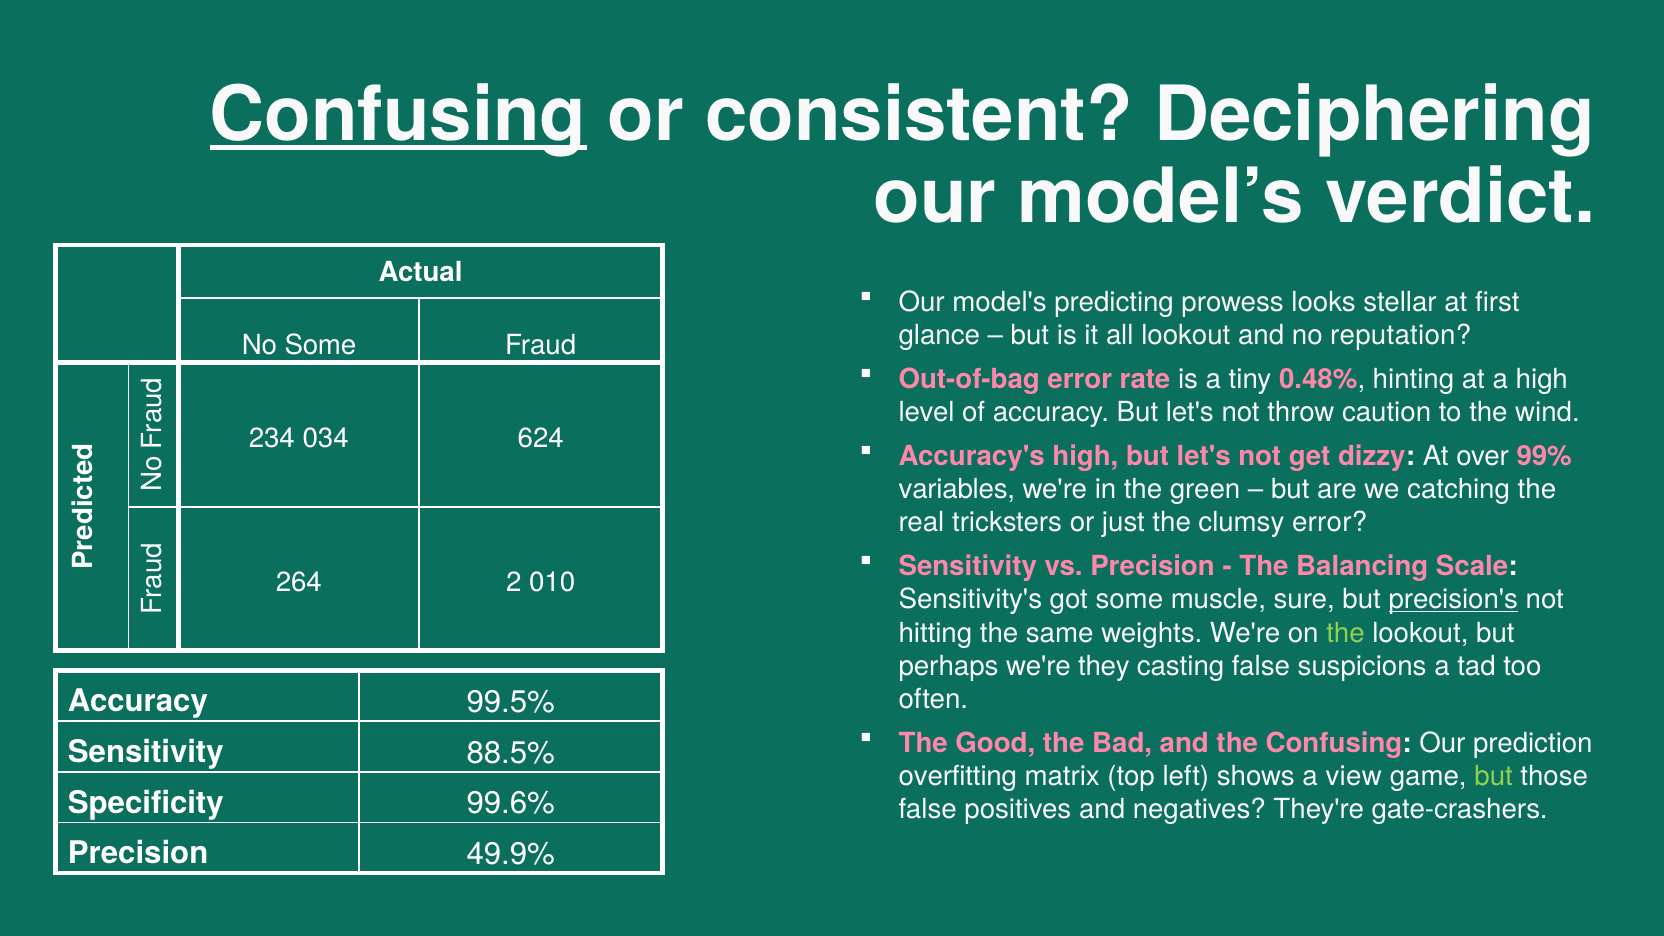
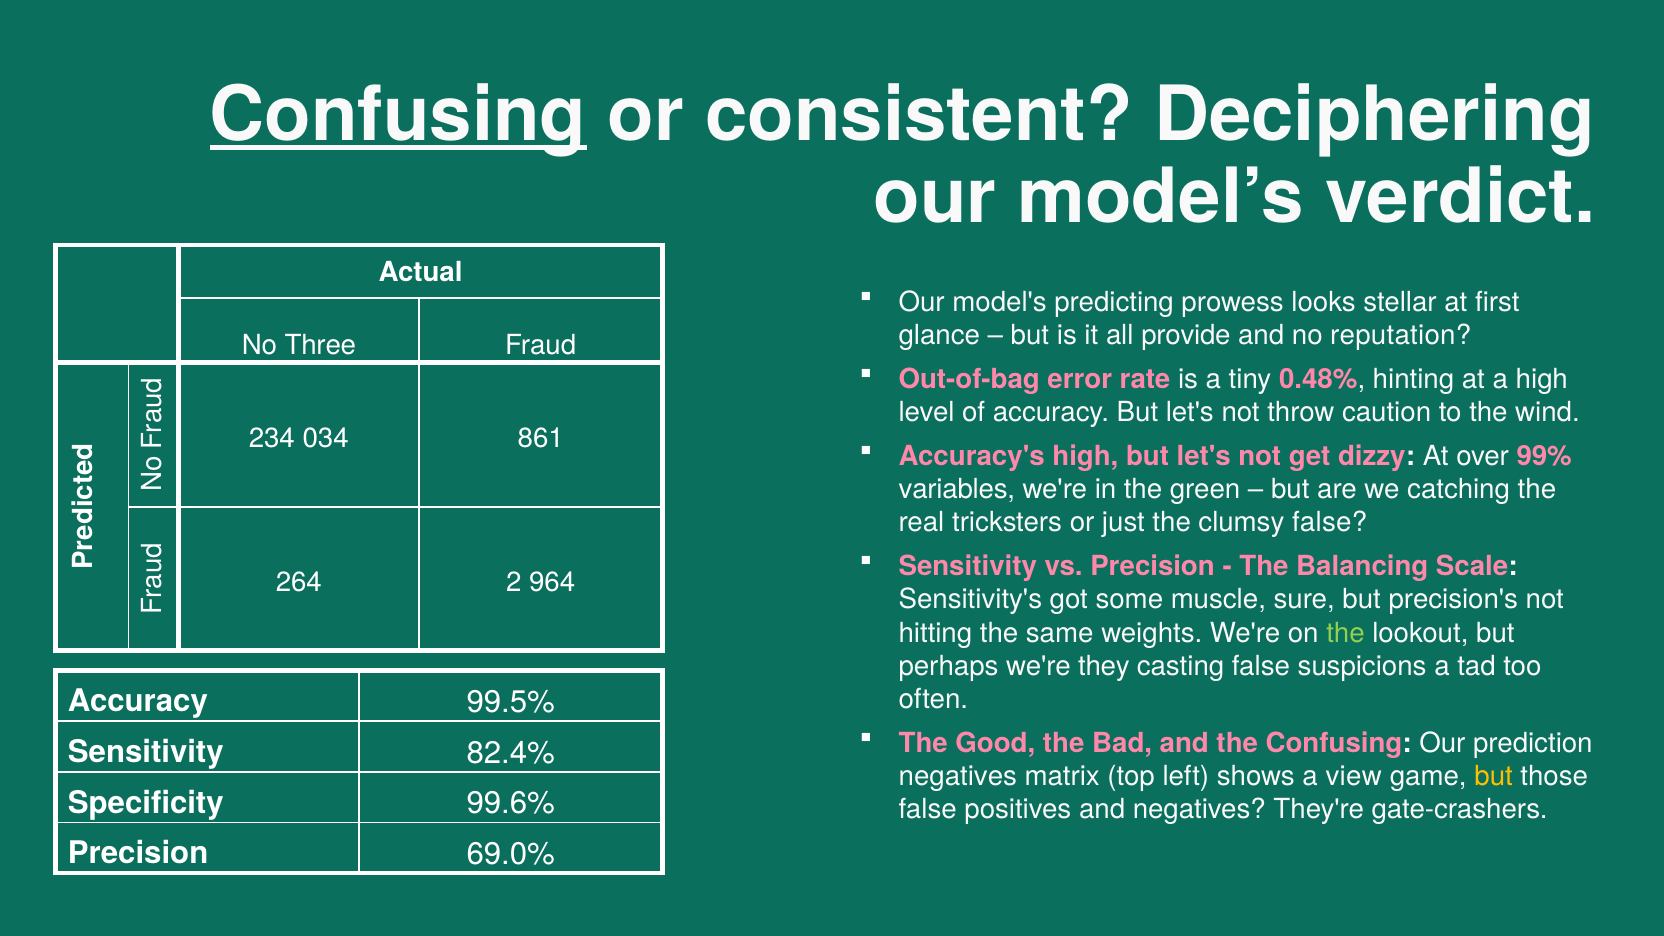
all lookout: lookout -> provide (1186, 336)
No Some: Some -> Three (320, 345)
624: 624 -> 861 (541, 438)
clumsy error: error -> false (1330, 523)
010: 010 -> 964 (552, 582)
precision's underline: present -> none (1453, 600)
88.5%: 88.5% -> 82.4% (511, 753)
overfitting: overfitting -> negatives (958, 776)
but colour: light green -> yellow (1494, 776)
49.9%: 49.9% -> 69.0% (511, 854)
